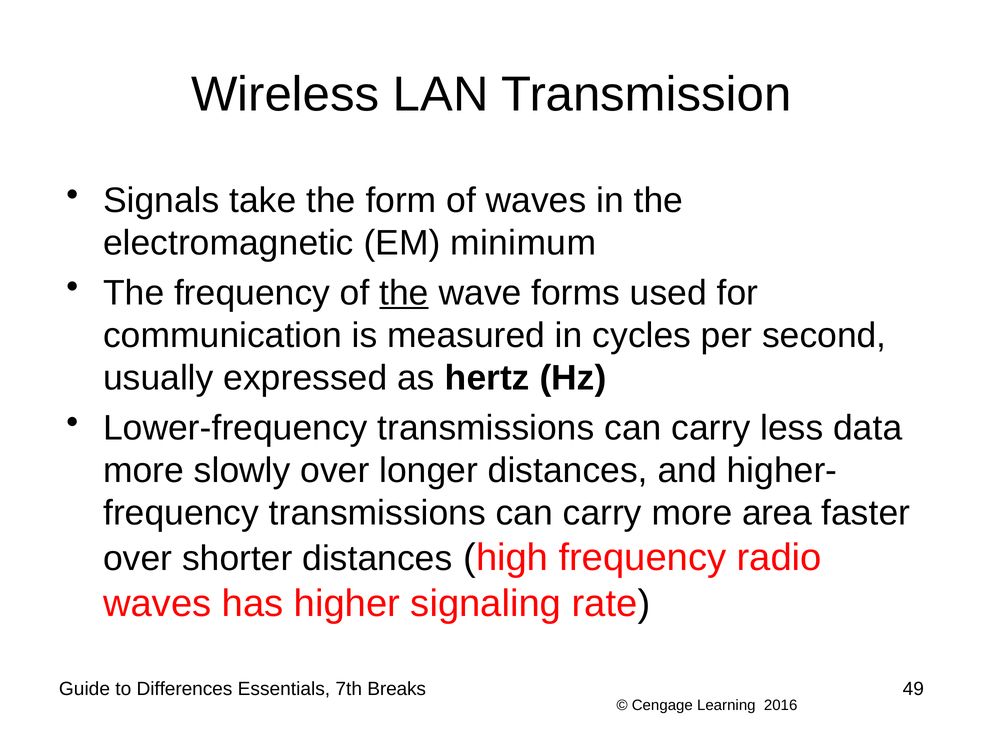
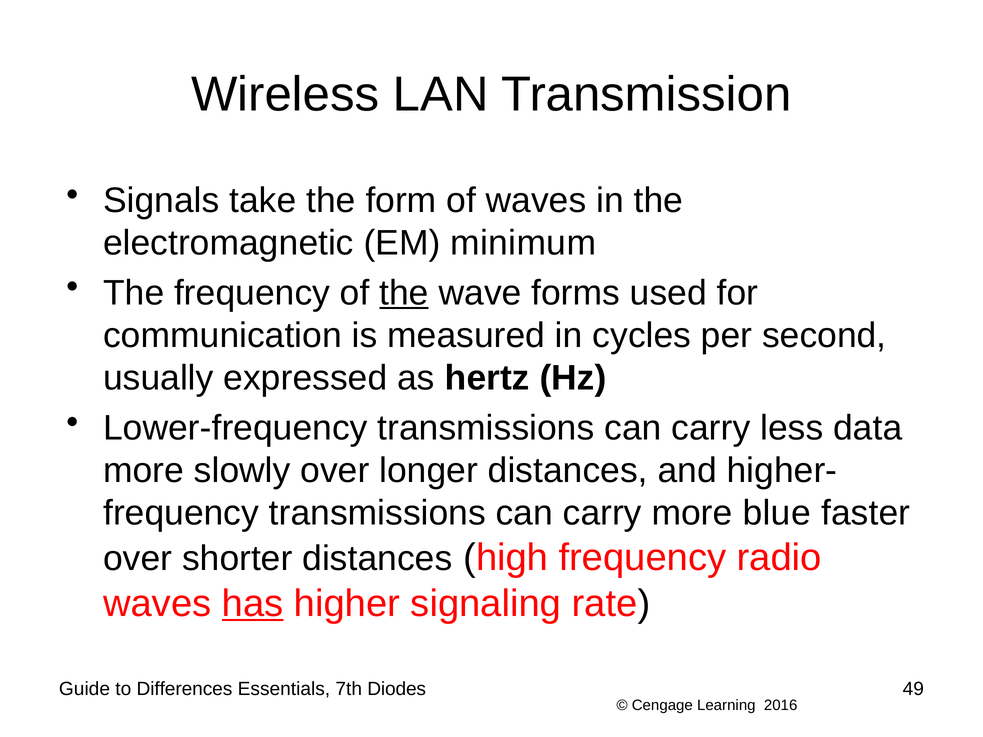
area: area -> blue (777, 513)
has underline: none -> present (253, 604)
Breaks: Breaks -> Diodes (397, 689)
